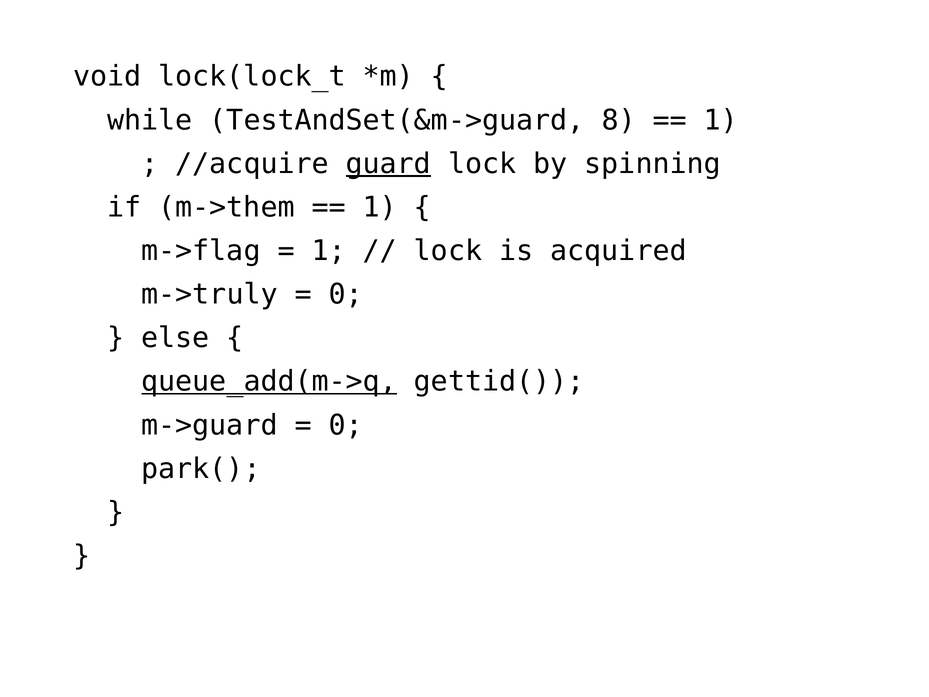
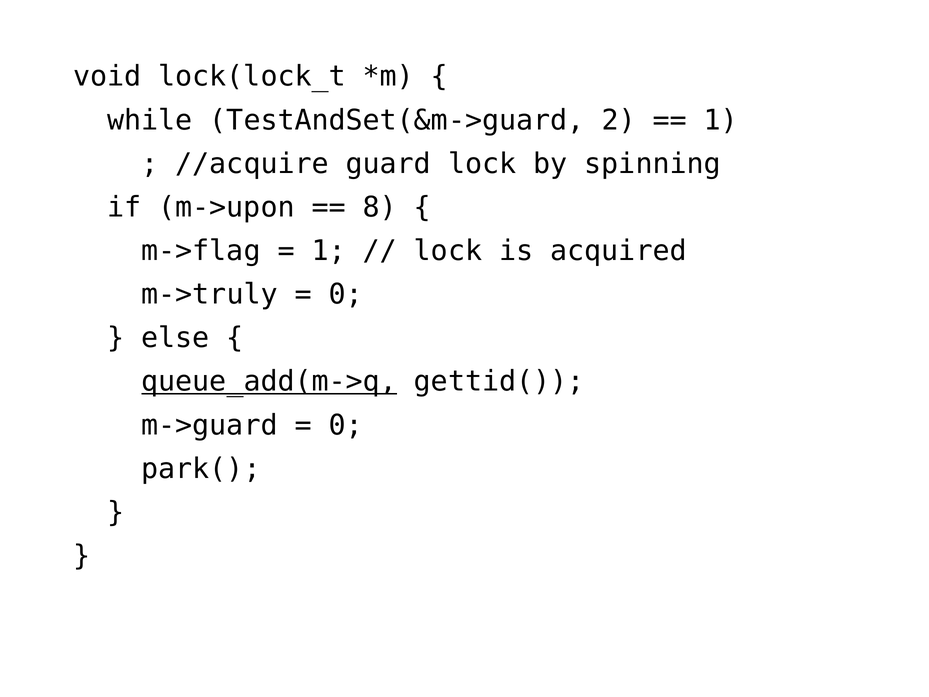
8: 8 -> 2 (619, 120)
guard underline: present -> none (388, 164)
m->them: m->them -> m->upon (226, 207)
1: 1 -> 8 (380, 207)
